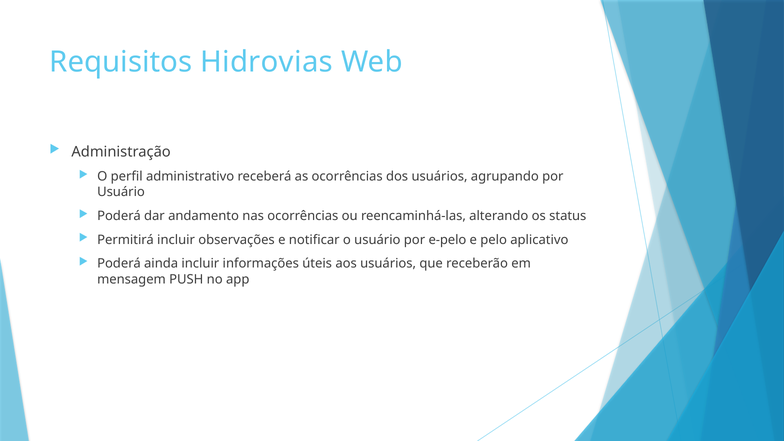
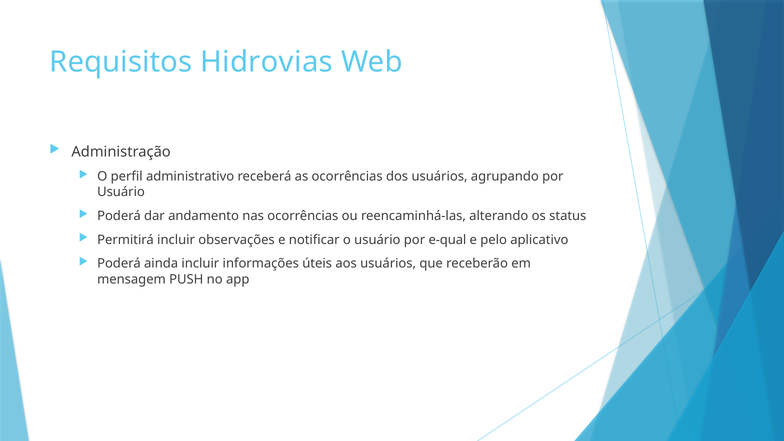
e-pelo: e-pelo -> e-qual (447, 240)
